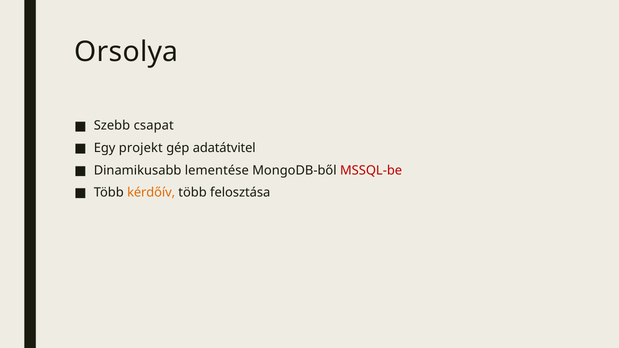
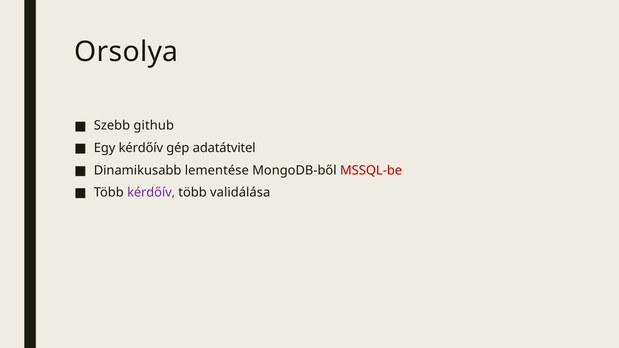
csapat: csapat -> github (154, 126)
Egy projekt: projekt -> kérdőív (141, 148)
kérdőív colour: orange -> purple (151, 193)
felosztása: felosztása -> validálása (240, 193)
